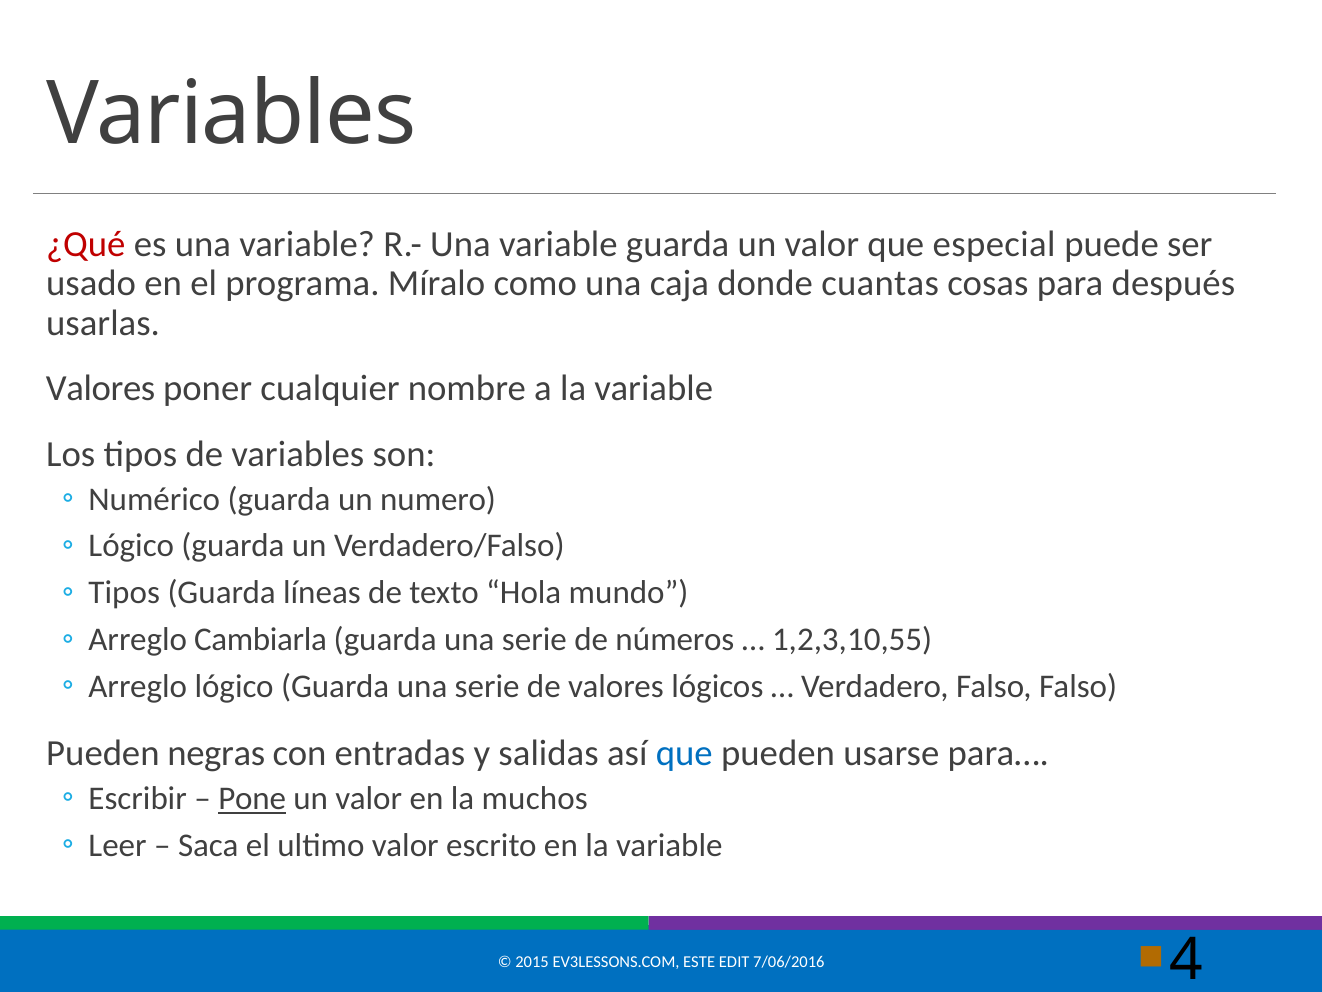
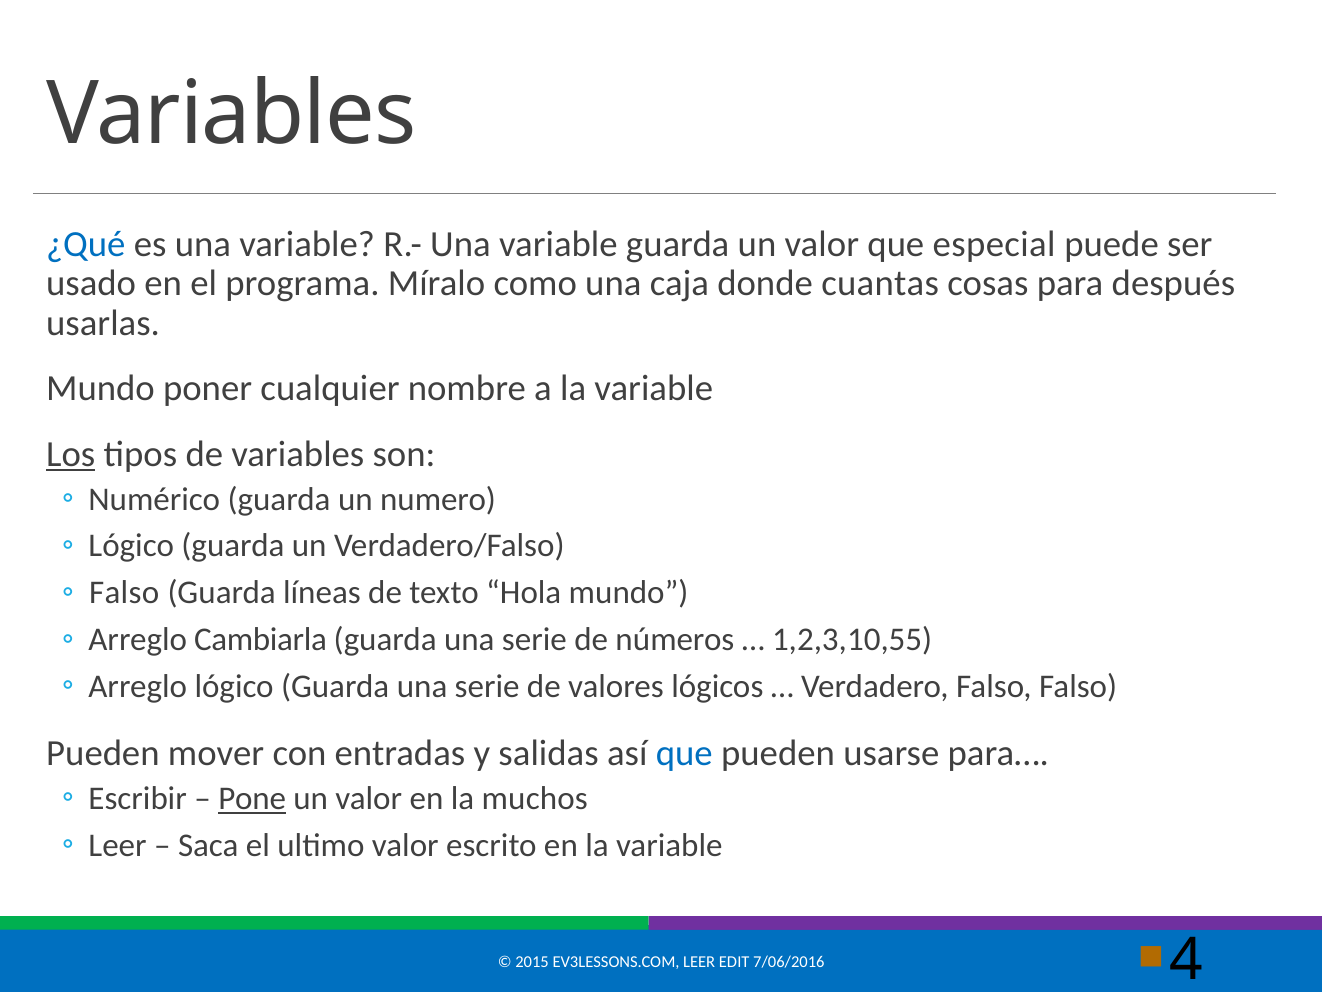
¿Qué colour: red -> blue (86, 244)
Valores: Valores -> Mundo (100, 389)
Los underline: none -> present (71, 454)
Tipos: Tipos -> Falso (124, 593)
negras: negras -> mover (216, 753)
EV3LESSONS.COM ESTE: ESTE -> LEER (699, 961)
